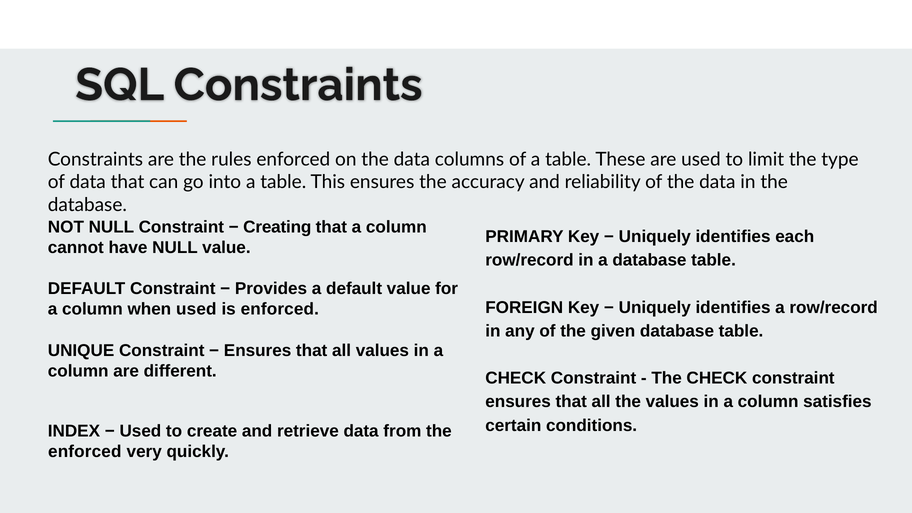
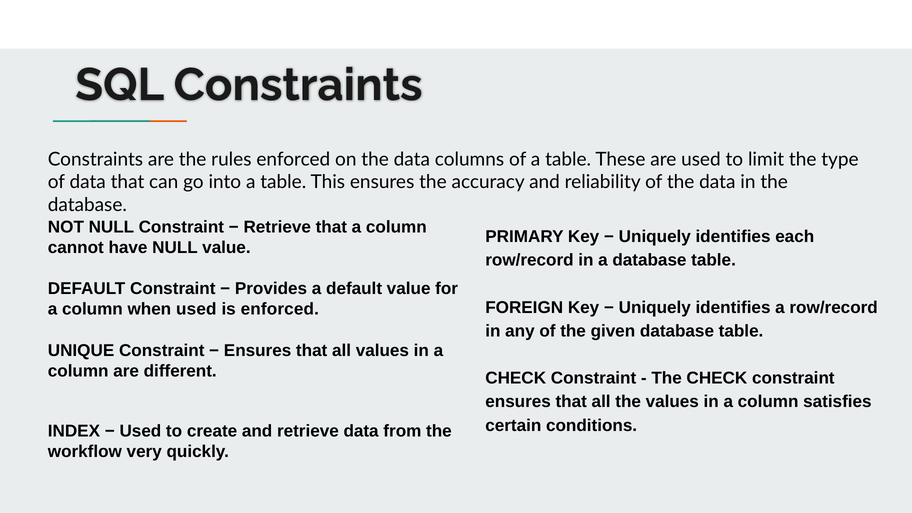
Creating: Creating -> Retrieve (277, 227)
enforced: enforced -> workflow (85, 451)
